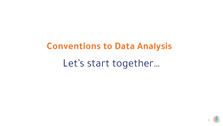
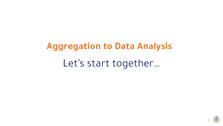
Conventions: Conventions -> Aggregation (74, 46)
